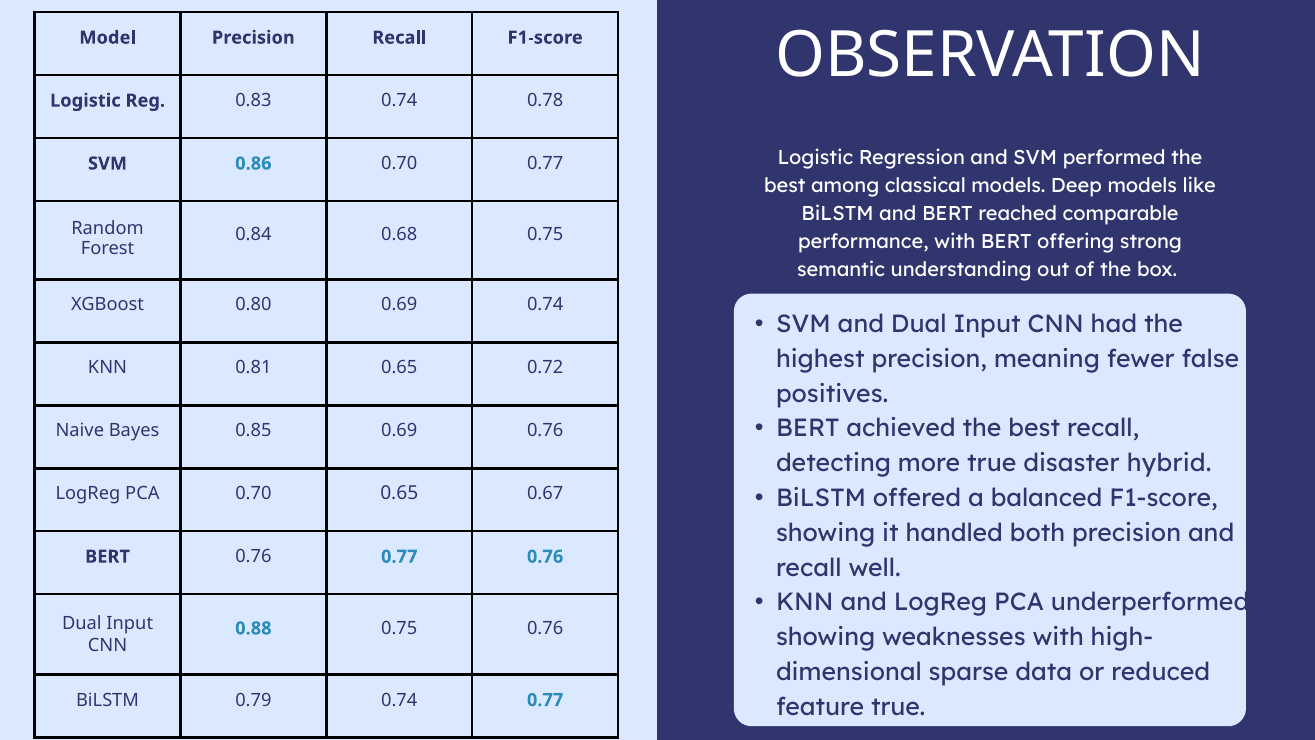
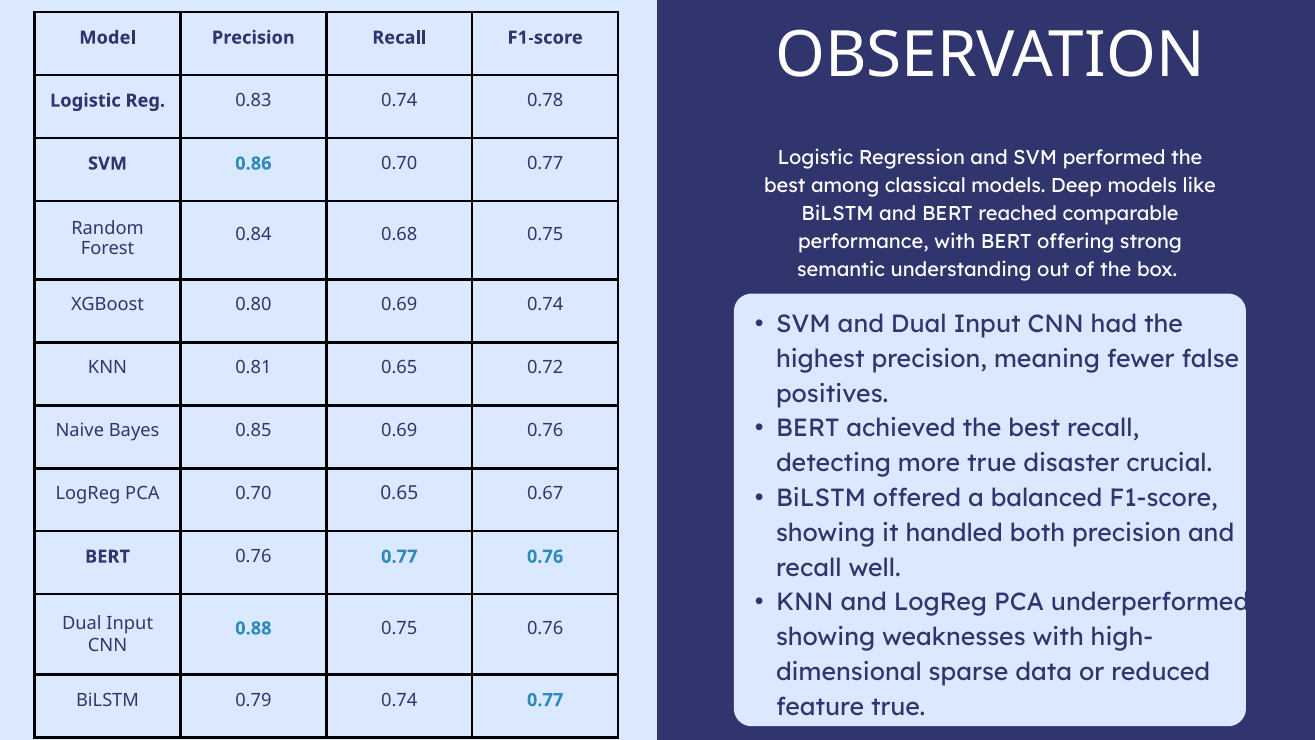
hybrid: hybrid -> crucial (1169, 463)
